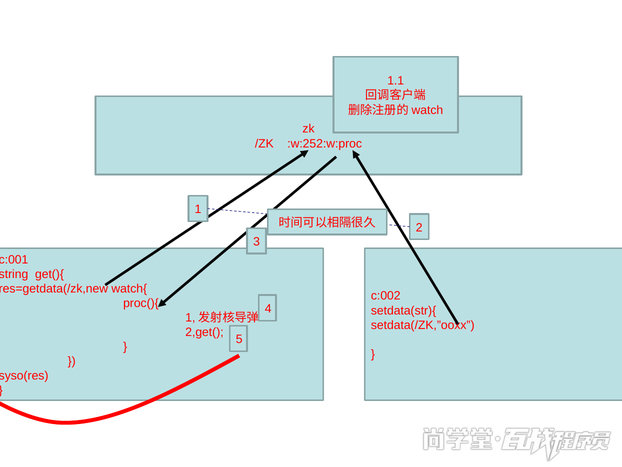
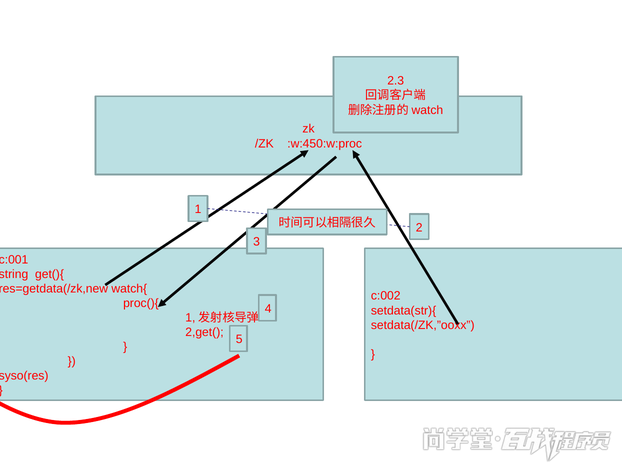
1.1: 1.1 -> 2.3 (396, 81)
:w:252:w:proc: :w:252:w:proc -> :w:450:w:proc (325, 143)
